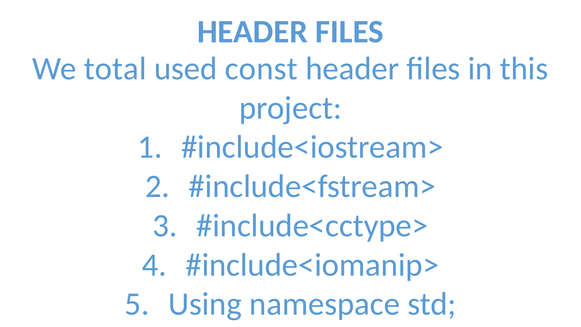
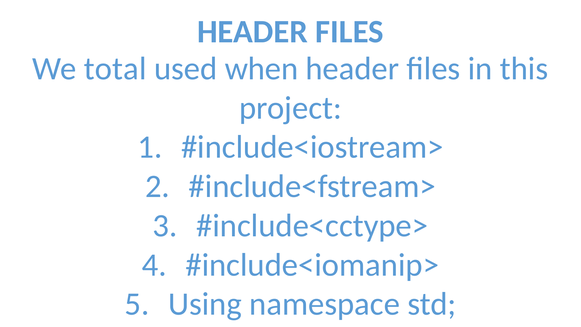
const: const -> when (261, 69)
